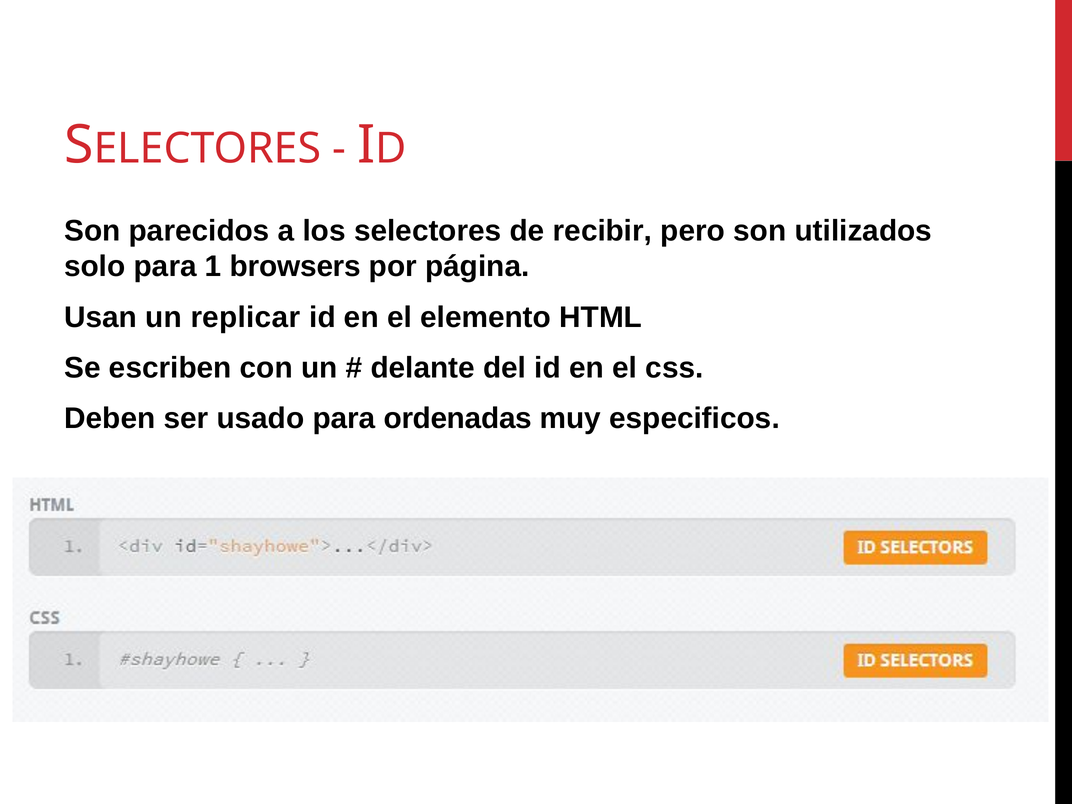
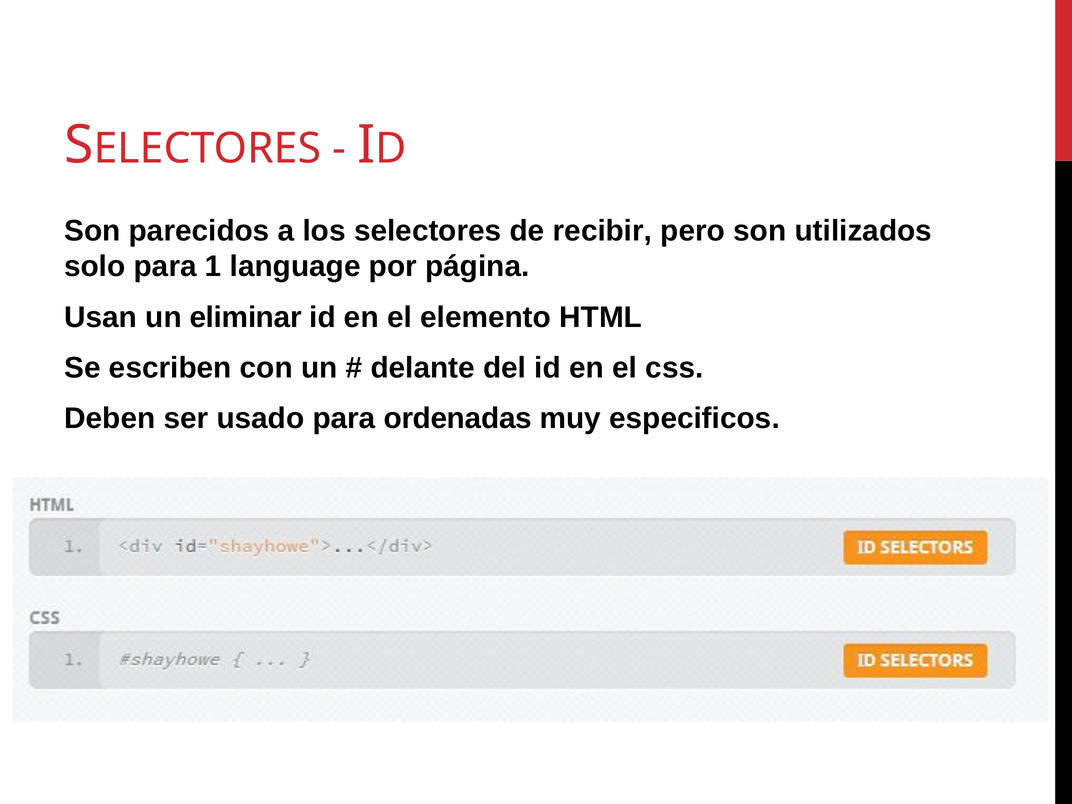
browsers: browsers -> language (295, 267)
replicar: replicar -> eliminar (246, 317)
